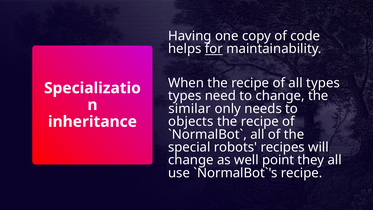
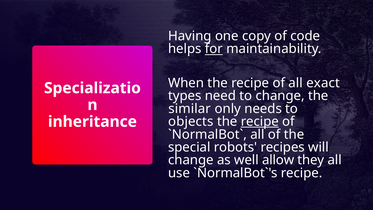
all types: types -> exact (323, 83)
recipe underline: none -> present (260, 121)
point: point -> allow (278, 160)
